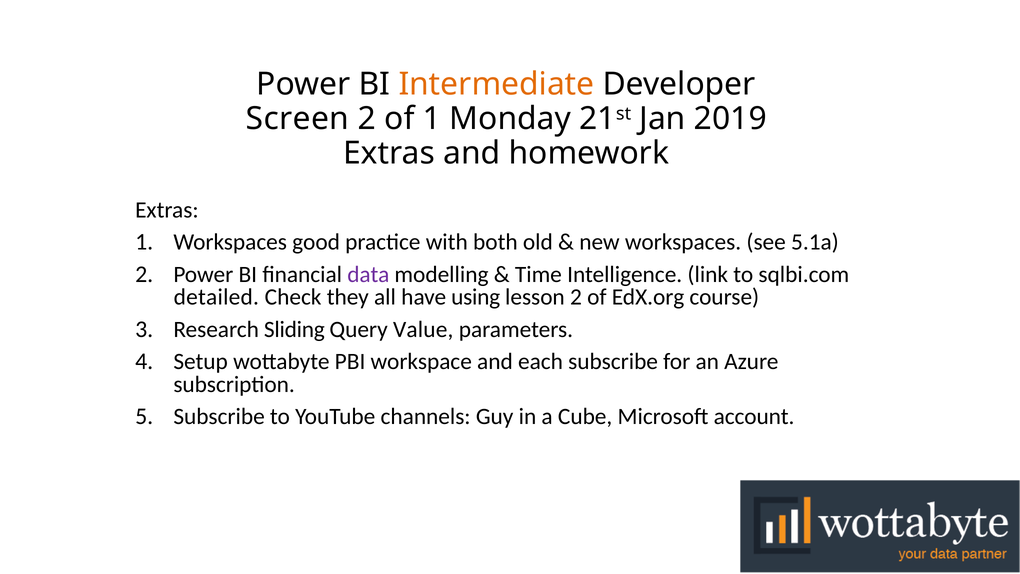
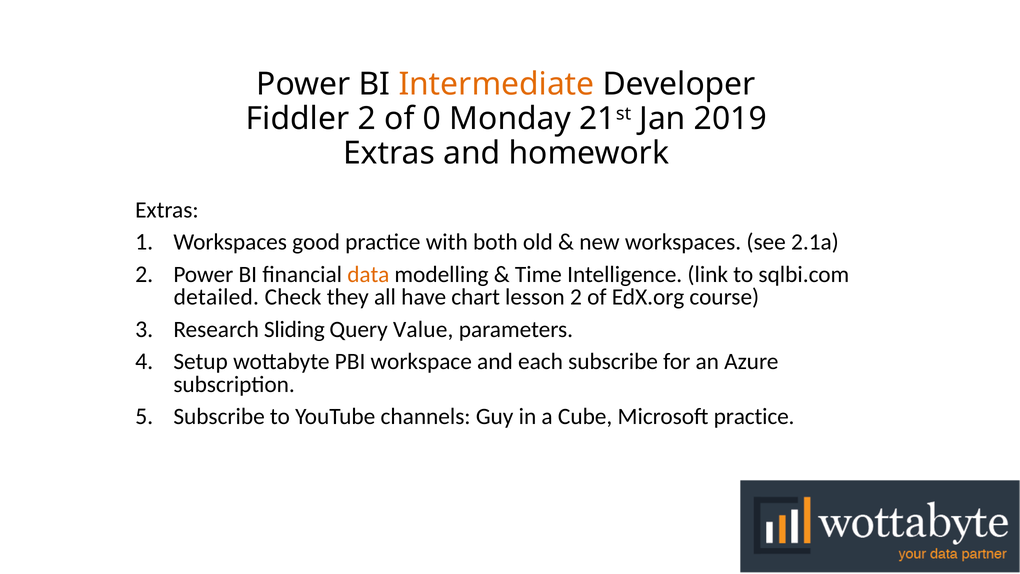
Screen: Screen -> Fiddler (298, 119)
of 1: 1 -> 0 (432, 119)
5.1a: 5.1a -> 2.1a (815, 242)
data colour: purple -> orange (368, 274)
using: using -> chart (476, 297)
Microsoft account: account -> practice (754, 416)
